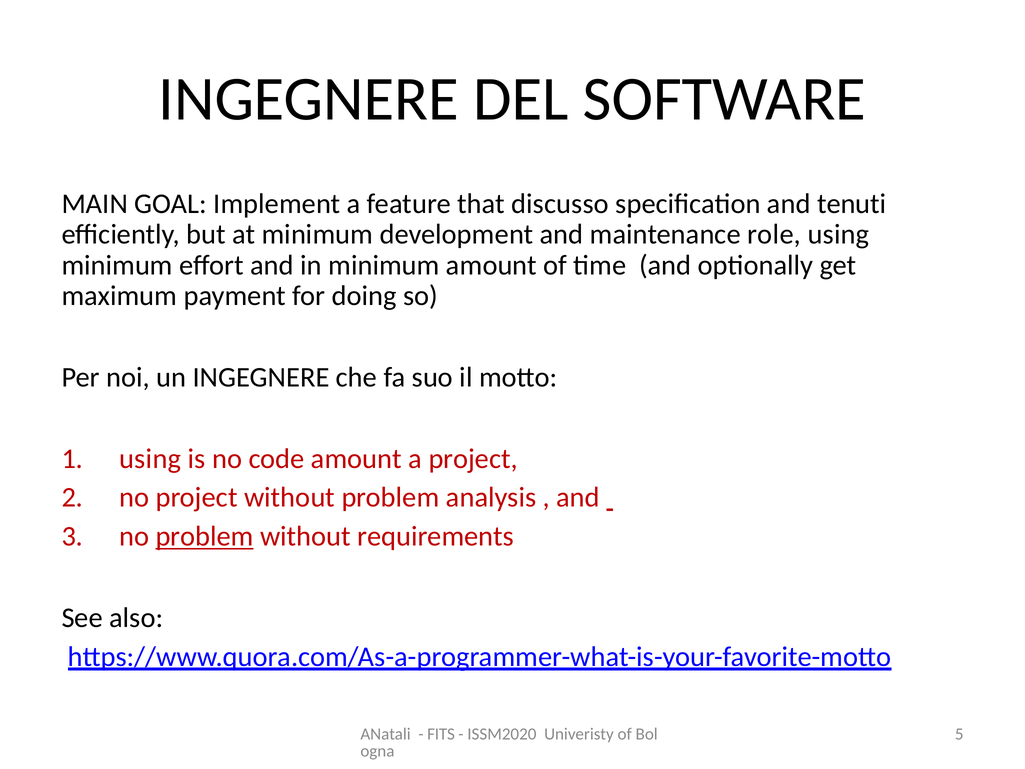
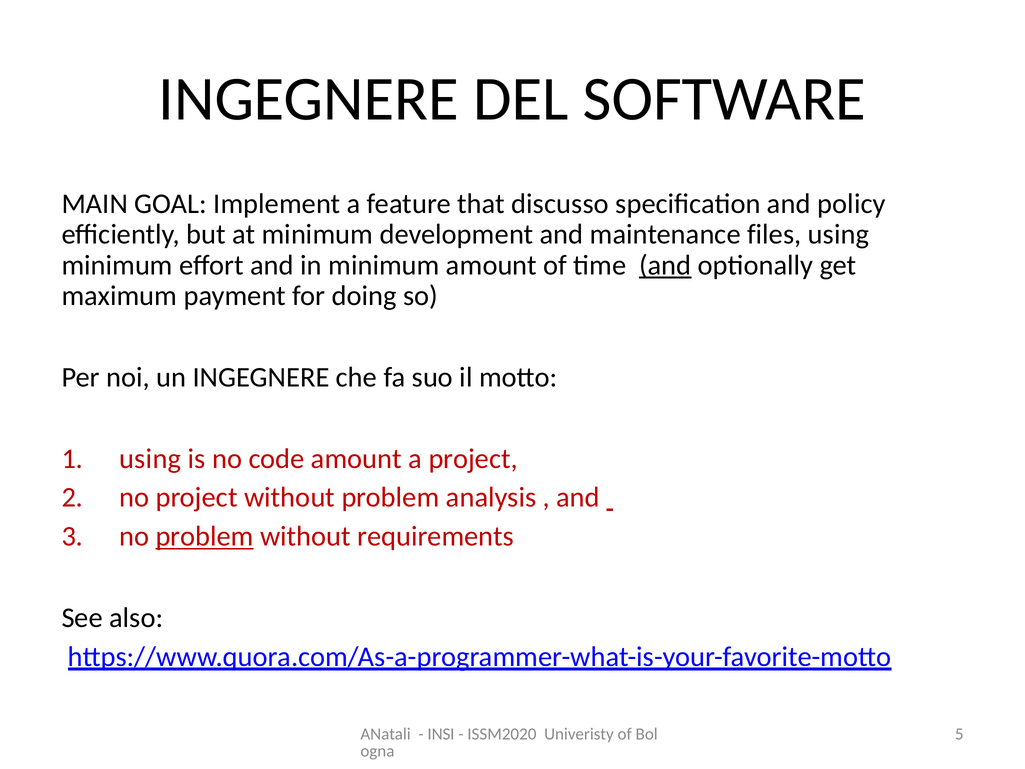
tenuti: tenuti -> policy (851, 204)
role: role -> files (774, 234)
and underline: none -> present (665, 265)
FITS: FITS -> INSI (441, 734)
